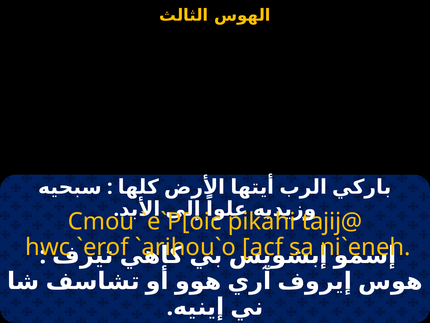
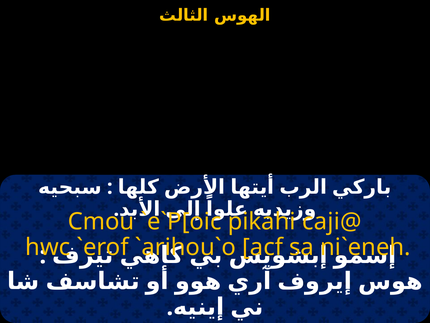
tajij@: tajij@ -> caji@ (332, 221)
